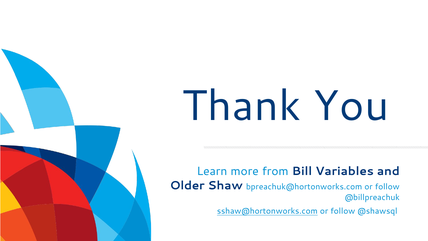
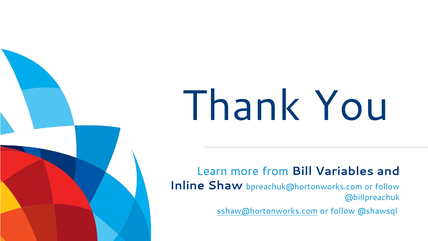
Older: Older -> Inline (187, 185)
